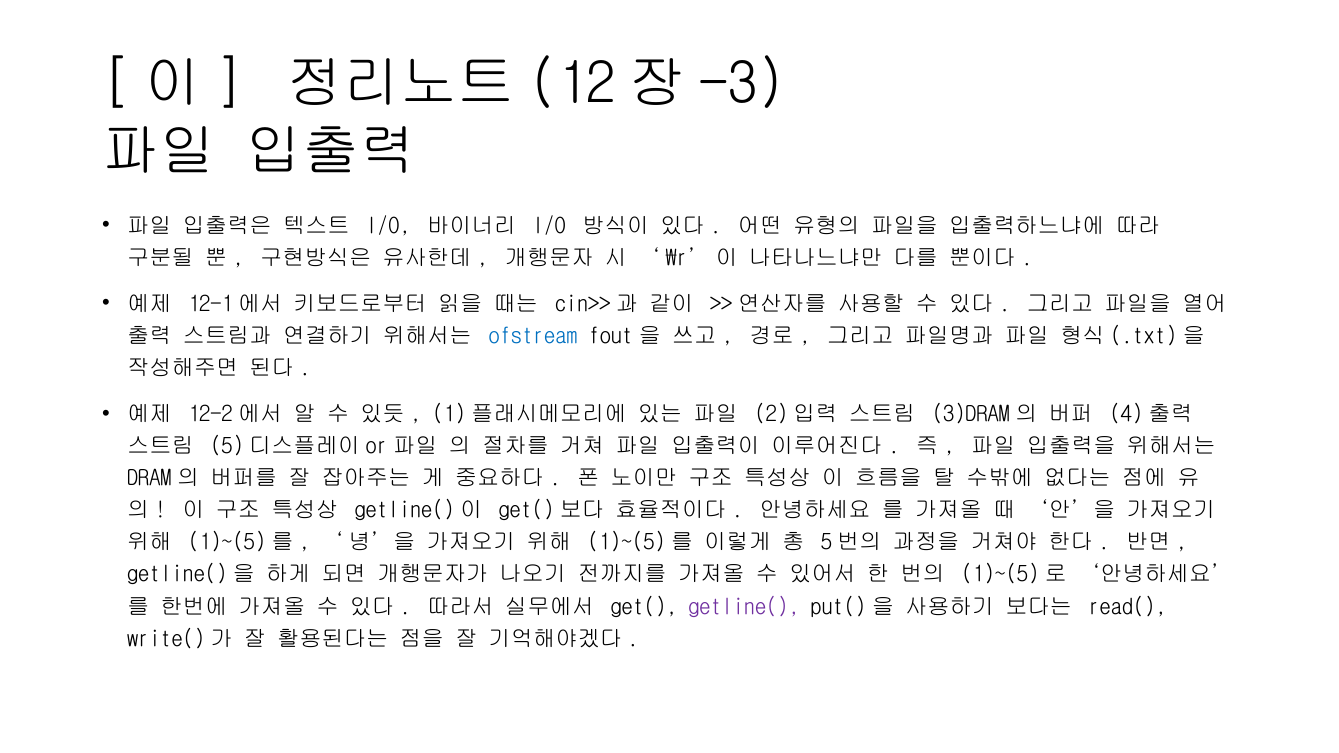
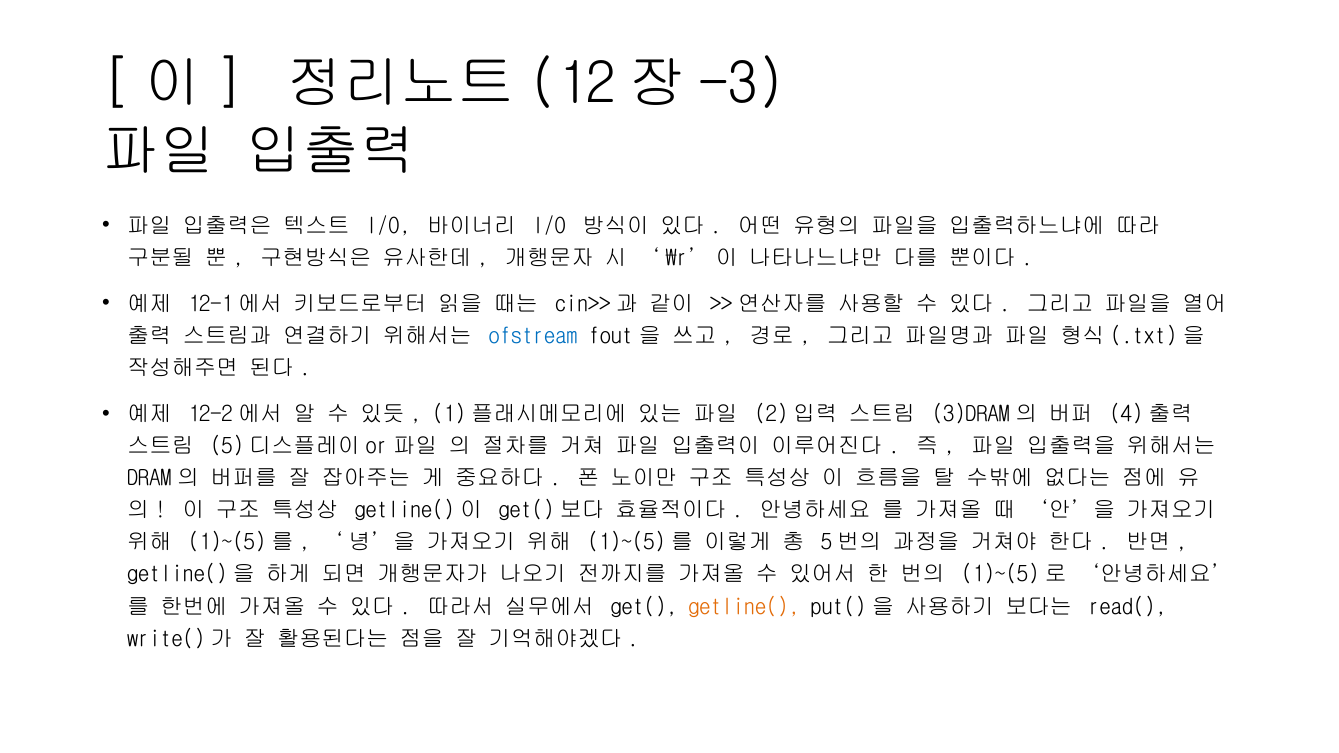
getline( colour: purple -> orange (744, 607)
